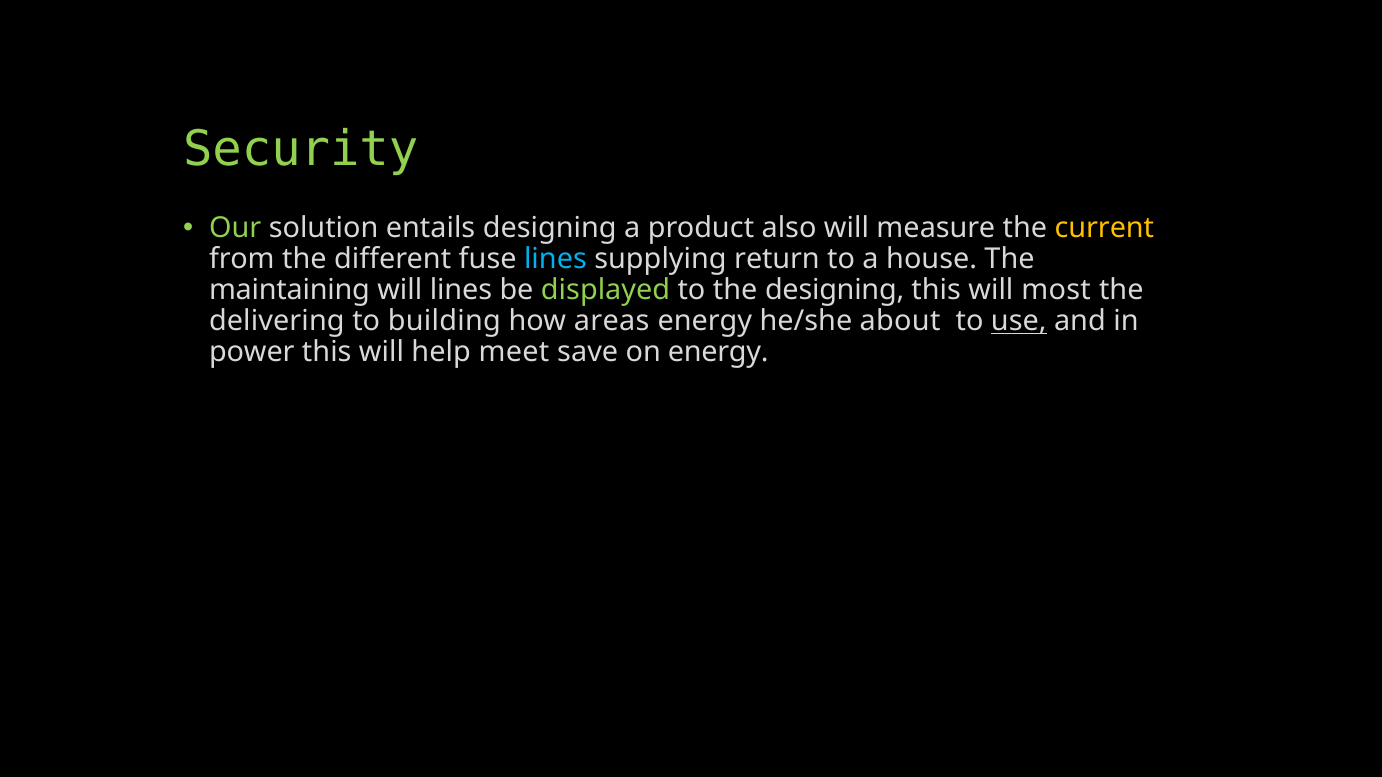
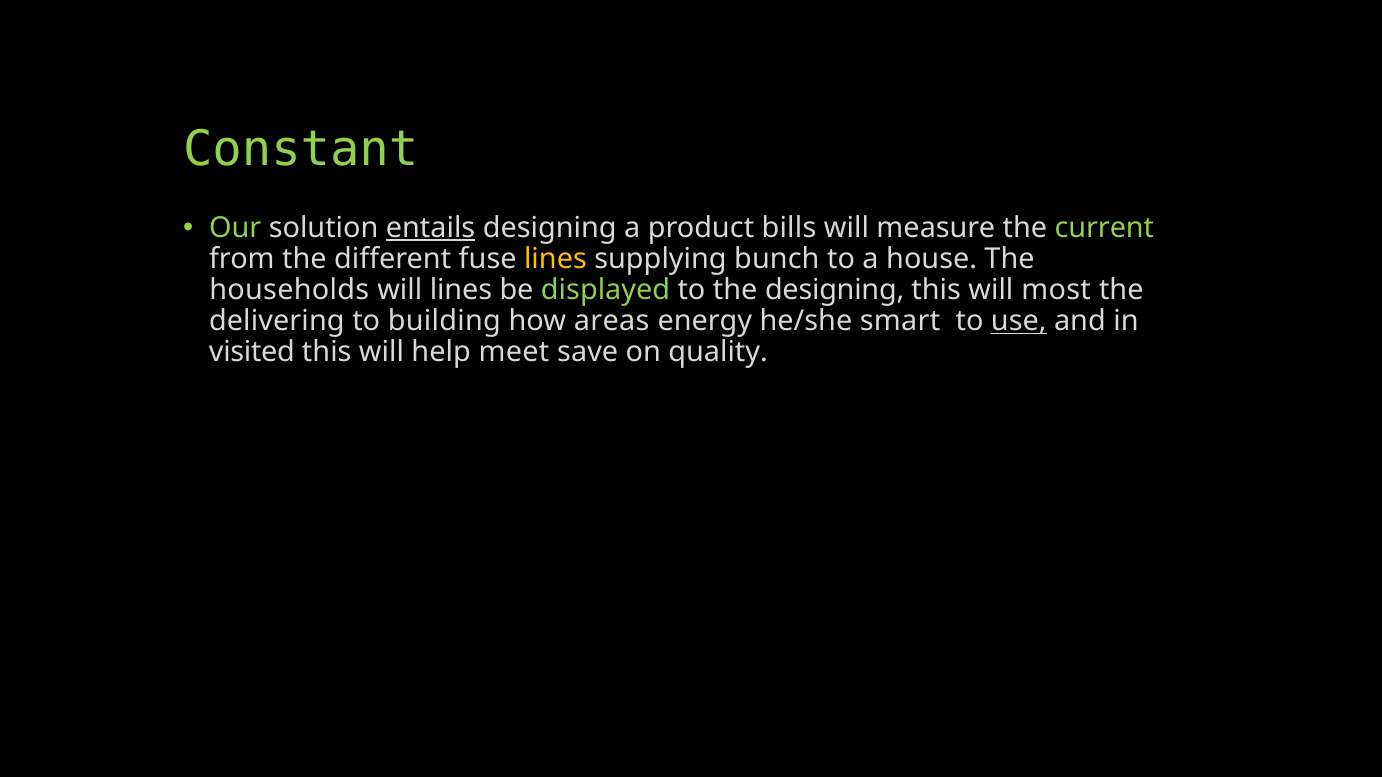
Security: Security -> Constant (301, 149)
entails underline: none -> present (431, 228)
also: also -> bills (789, 228)
current colour: yellow -> light green (1104, 228)
lines colour: light blue -> yellow (555, 259)
return: return -> bunch (777, 259)
maintaining: maintaining -> households (289, 290)
about: about -> smart (900, 321)
power: power -> visited (252, 352)
on energy: energy -> quality (718, 352)
